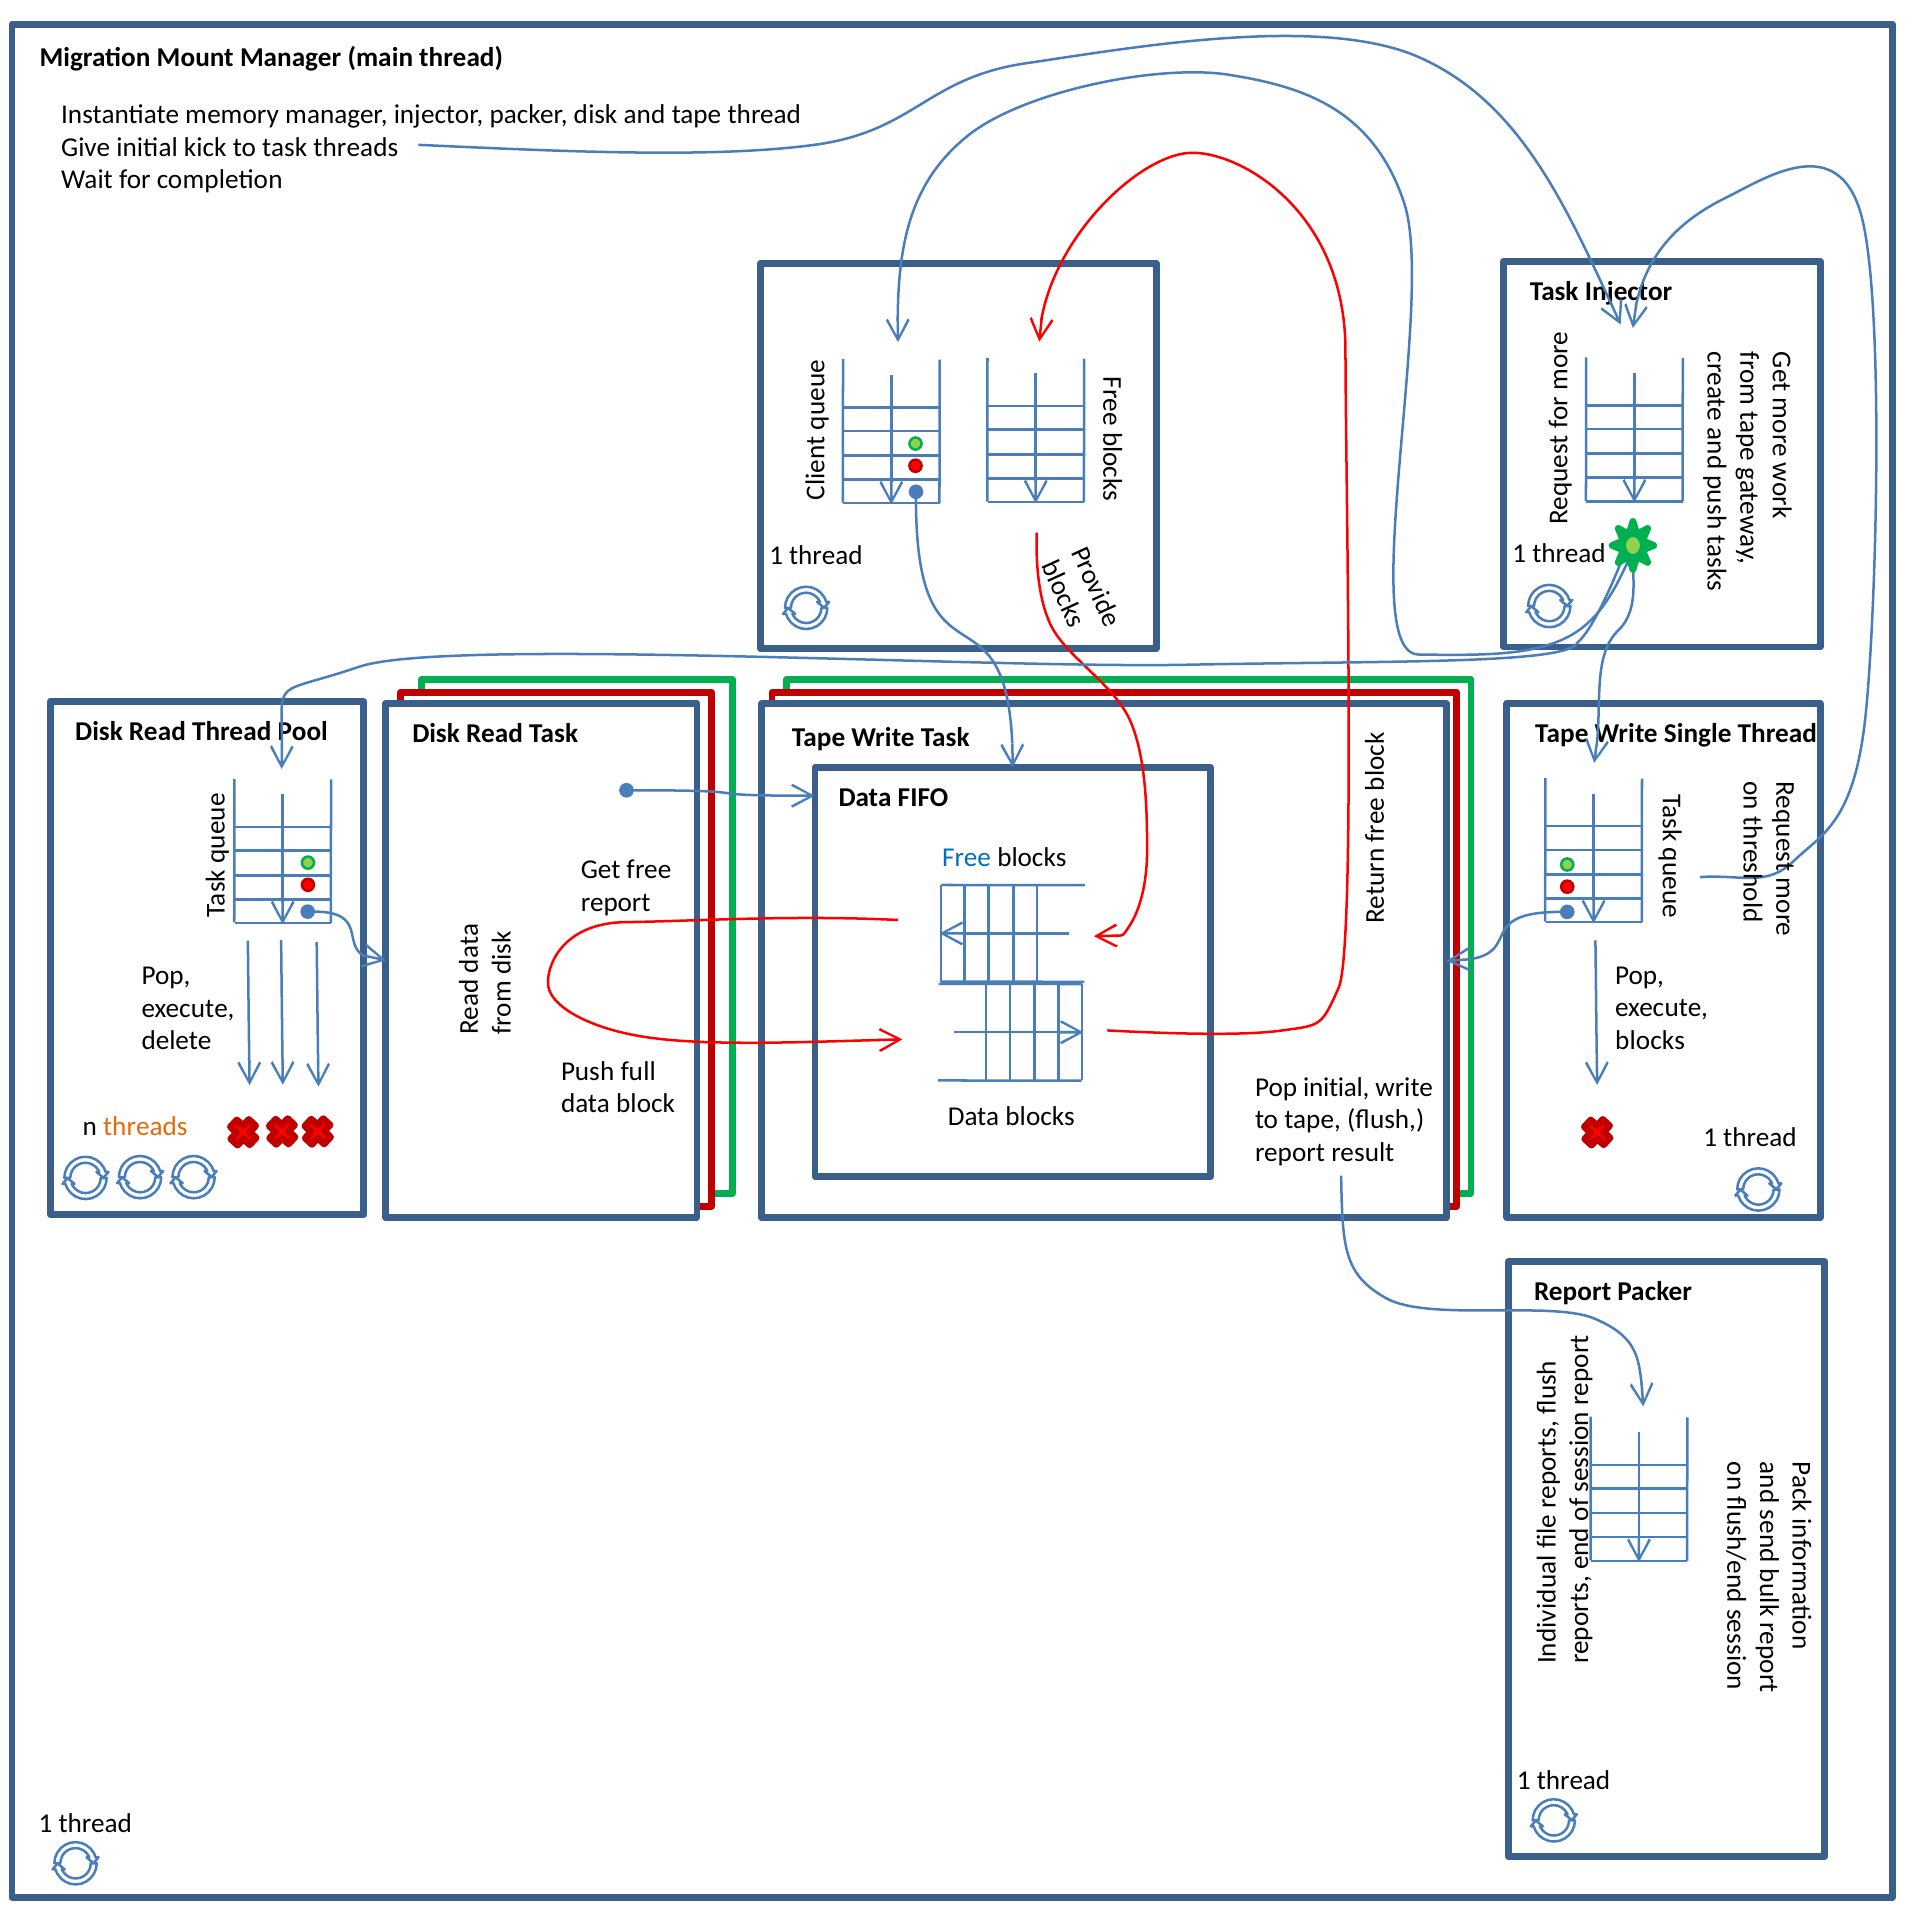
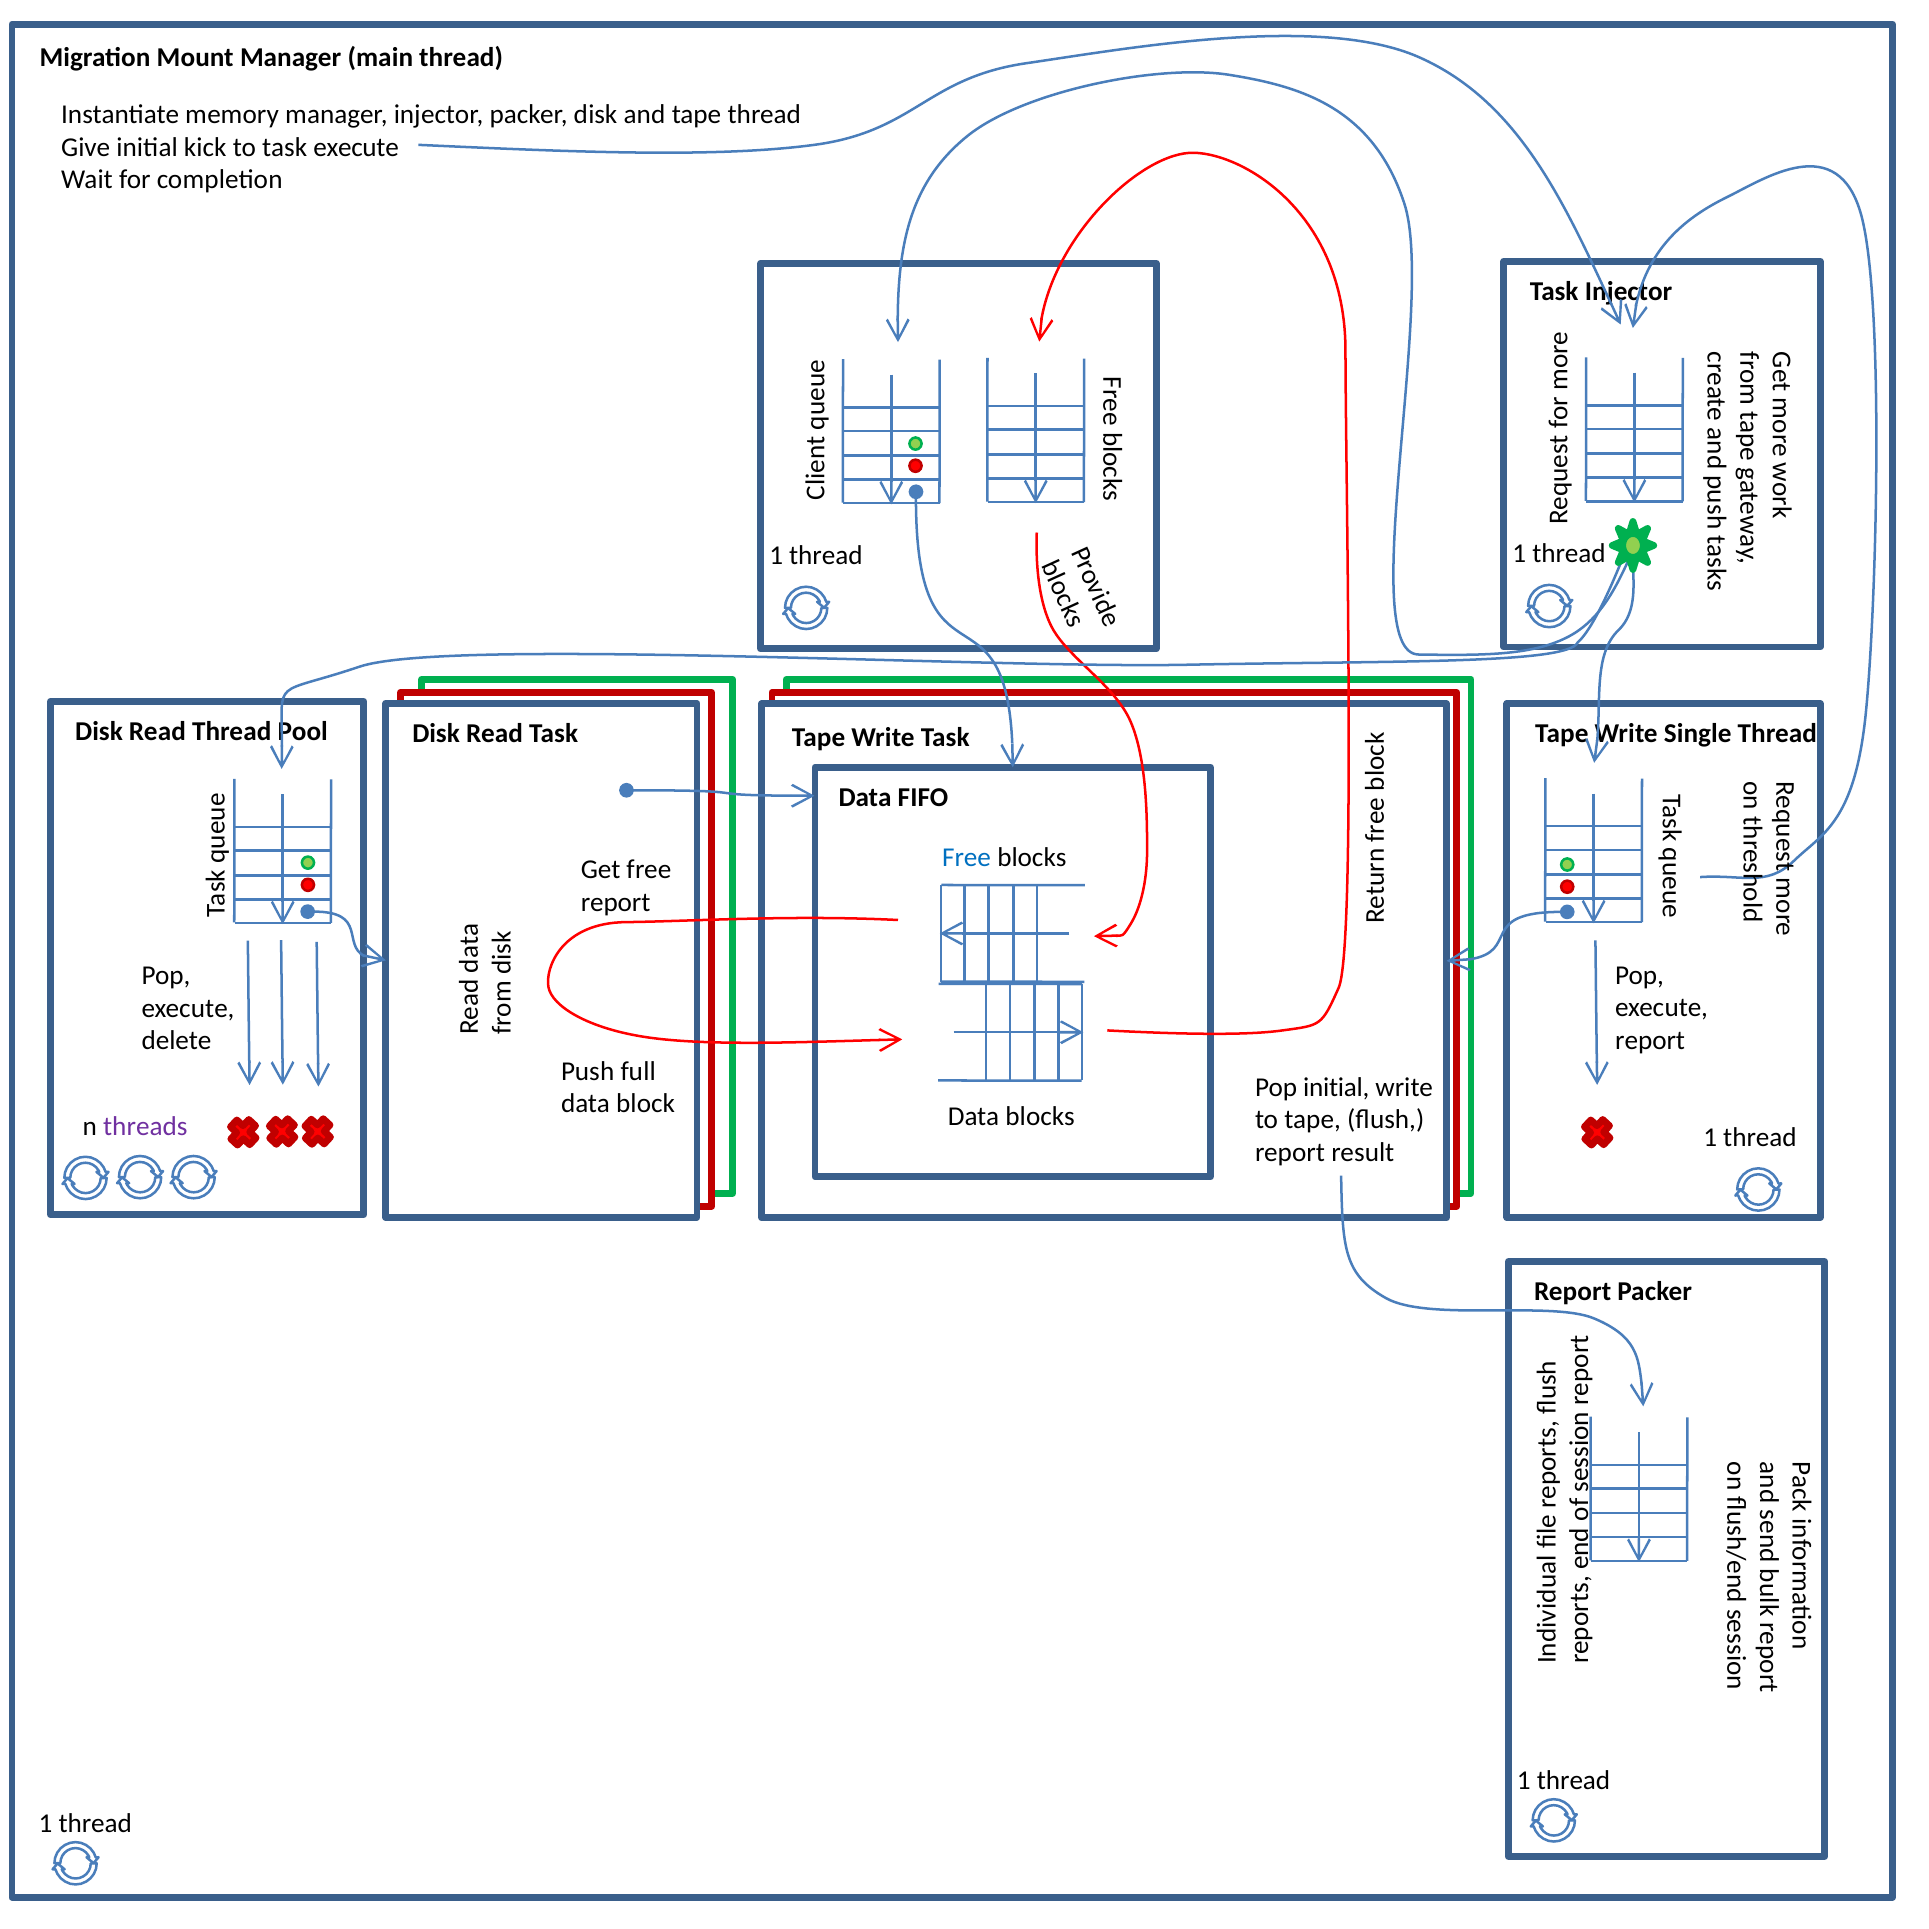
task threads: threads -> execute (356, 147)
blocks: blocks -> report (1650, 1040)
threads colour: orange -> purple (145, 1127)
